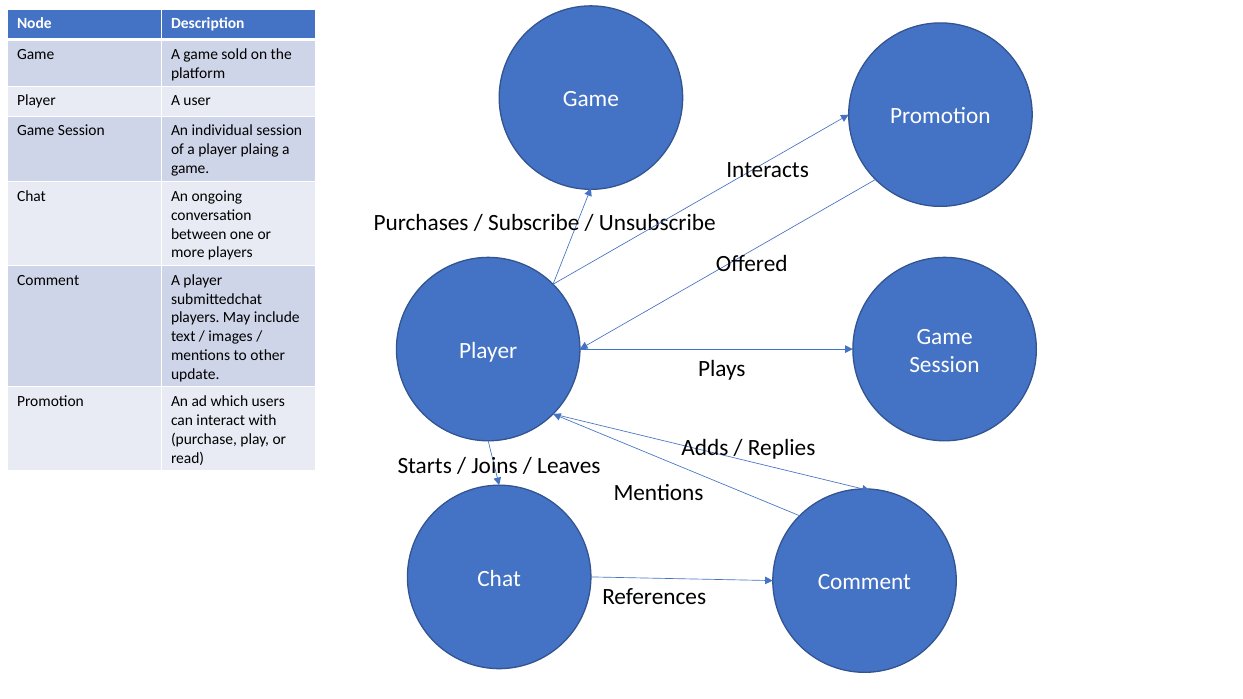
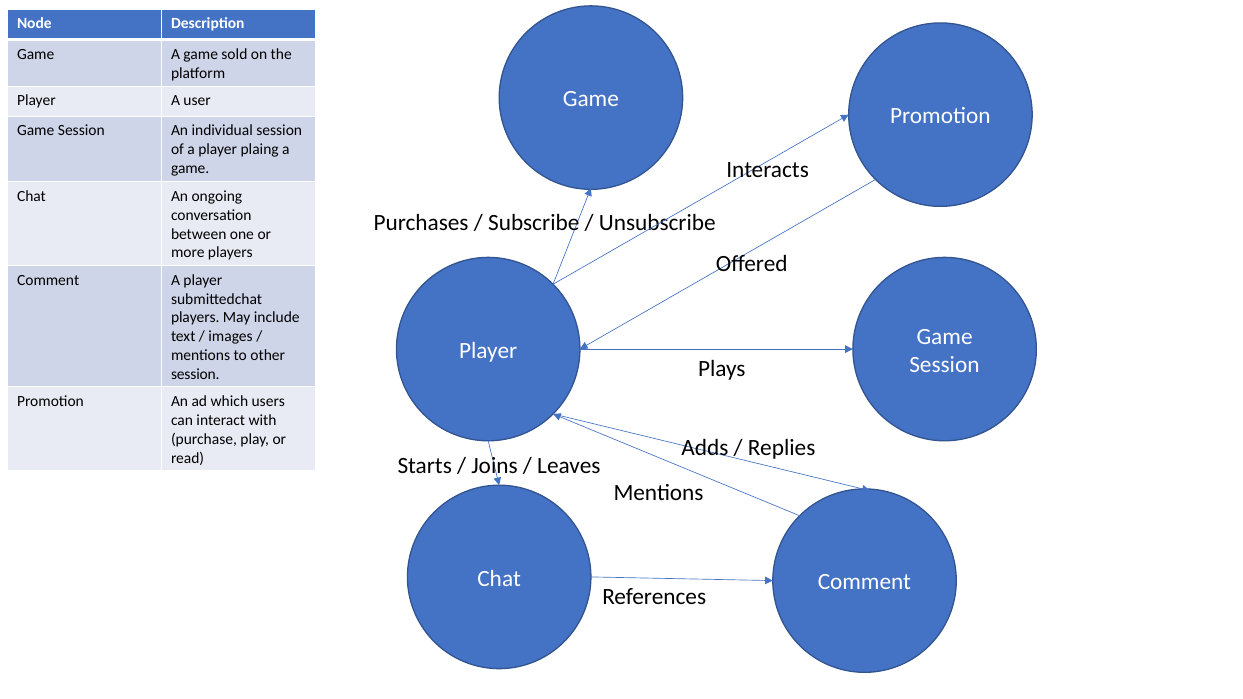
update: update -> session (195, 375)
